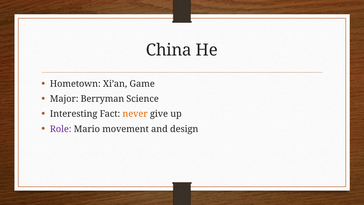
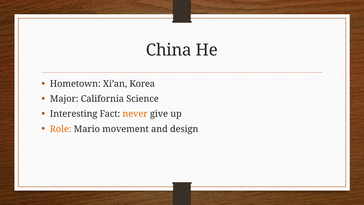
Game: Game -> Korea (142, 84)
Berryman: Berryman -> California (102, 99)
Role colour: purple -> orange (61, 129)
